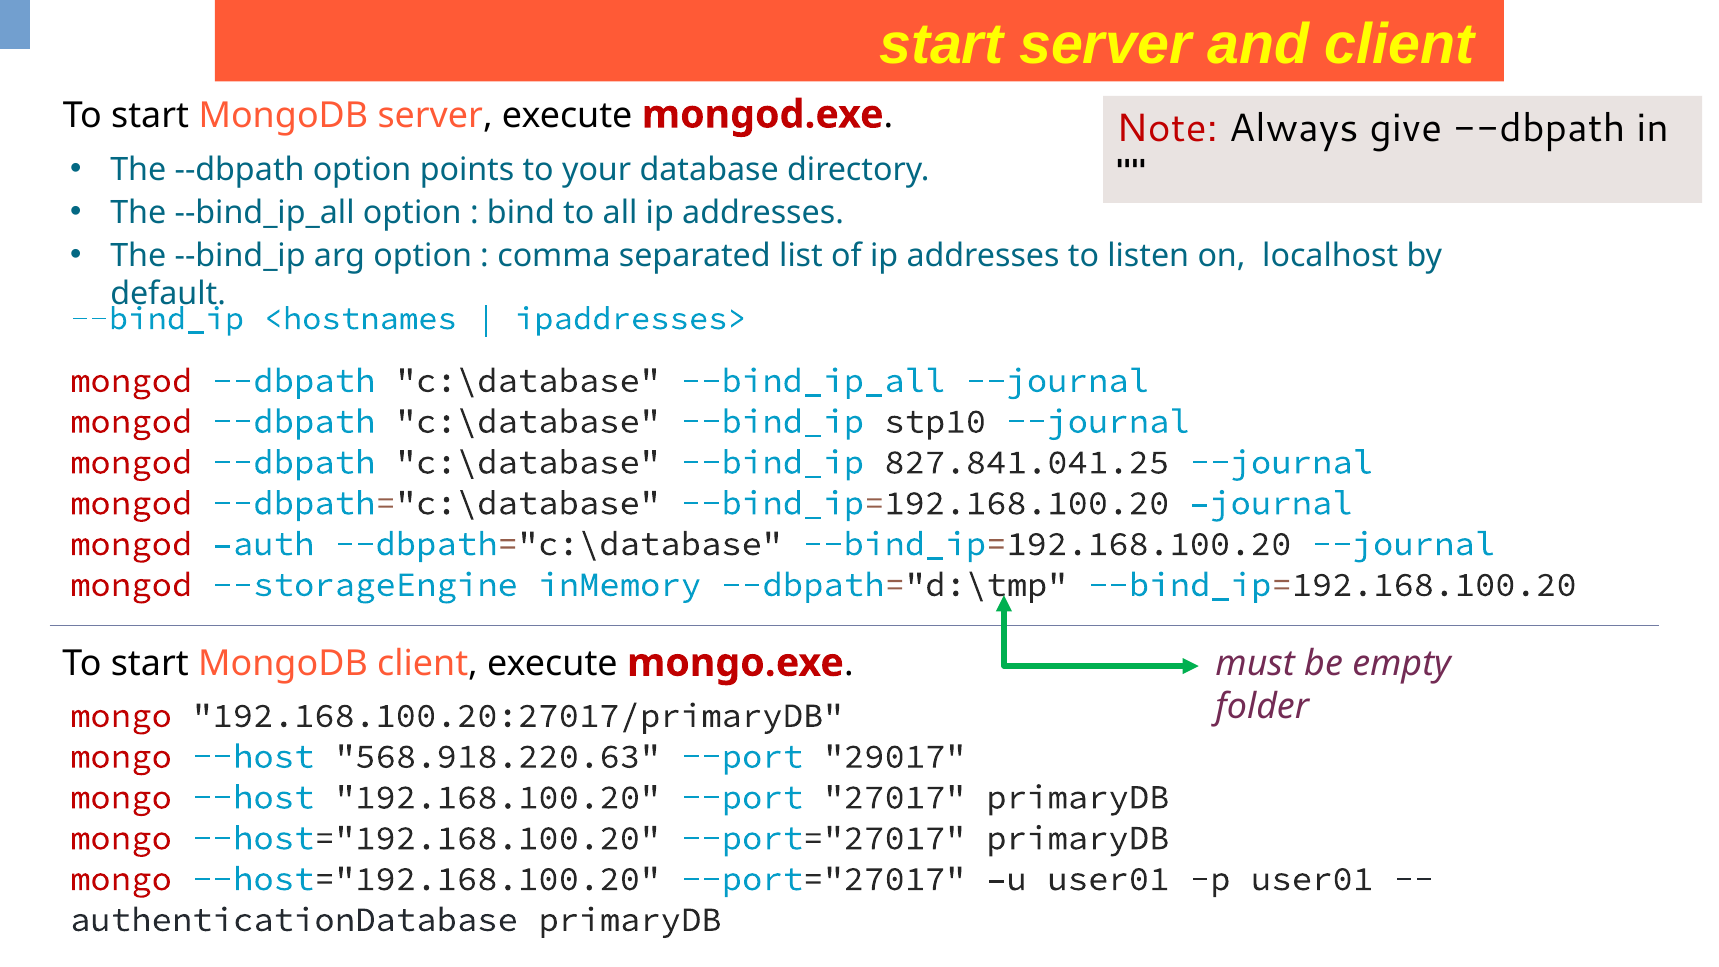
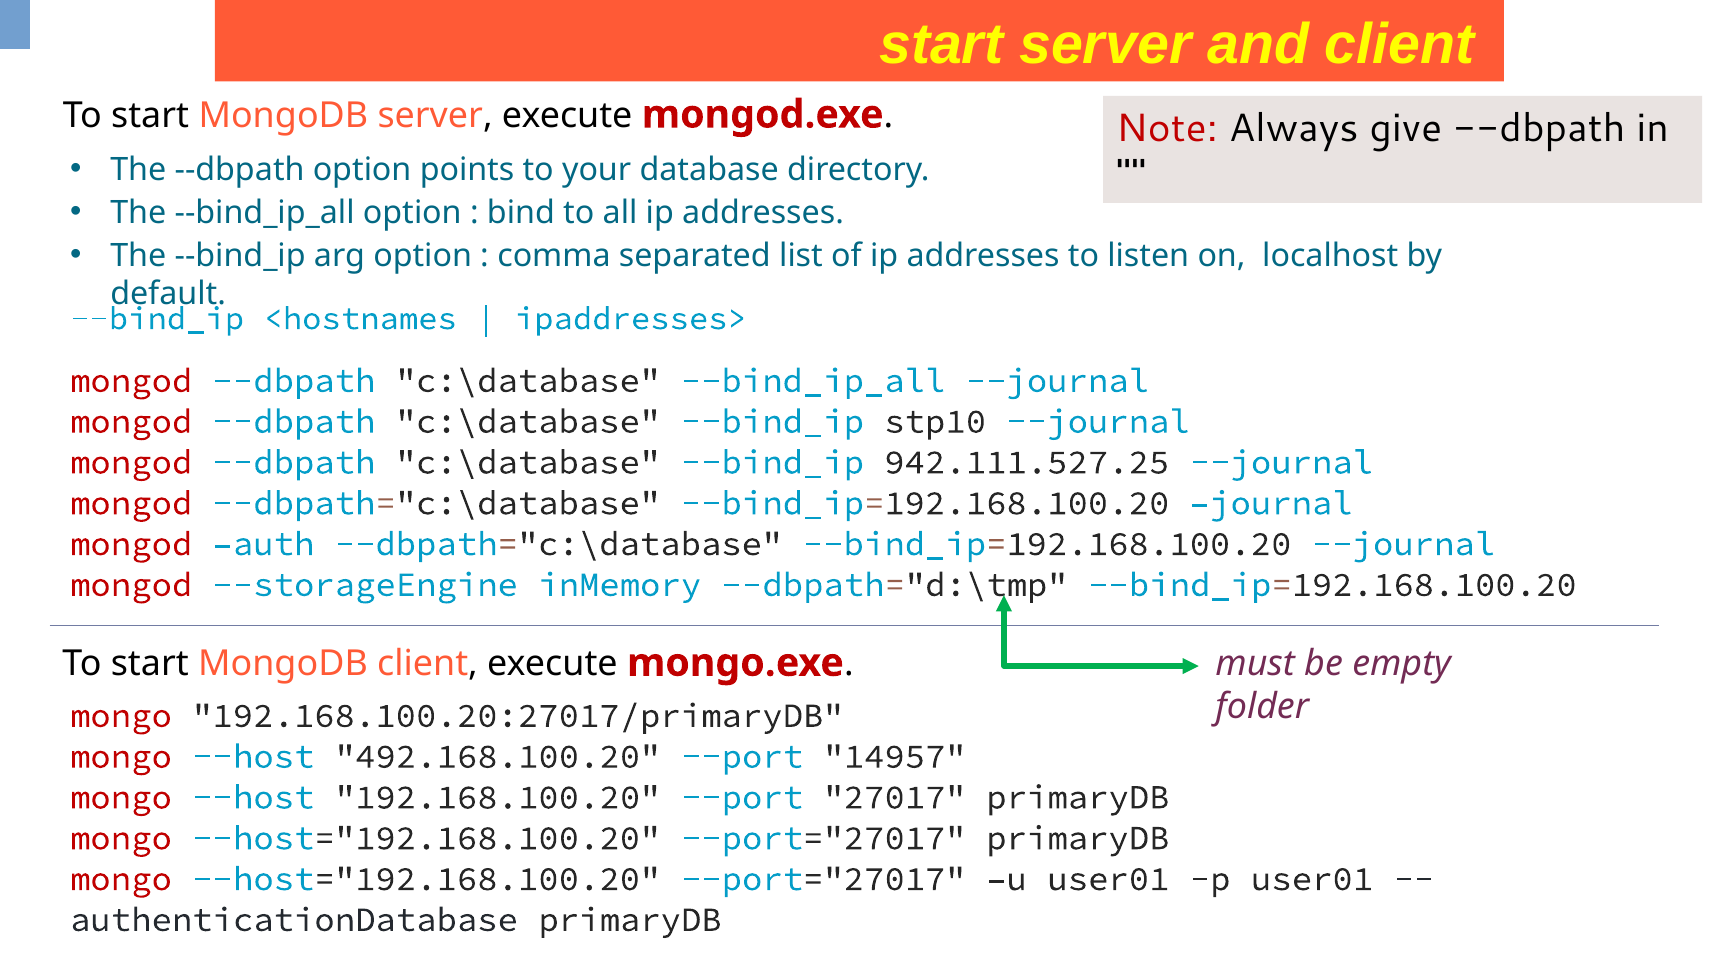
827.841.041.25: 827.841.041.25 -> 942.111.527.25 (1027, 462)
568.918.220.63: 568.918.220.63 -> 492.168.100.20 (498, 756)
29017: 29017 -> 14957 (895, 756)
